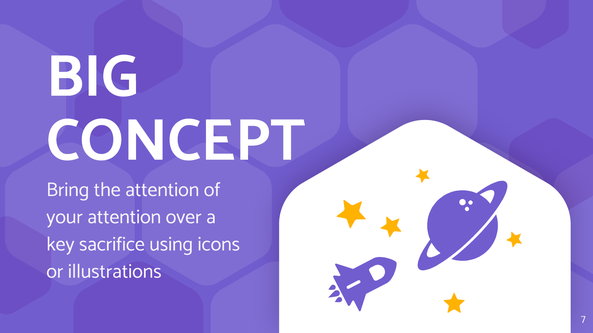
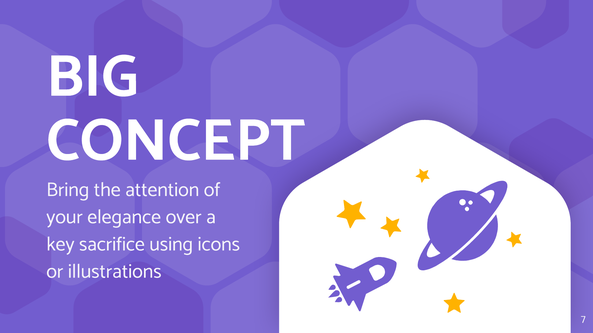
your attention: attention -> elegance (124, 217)
